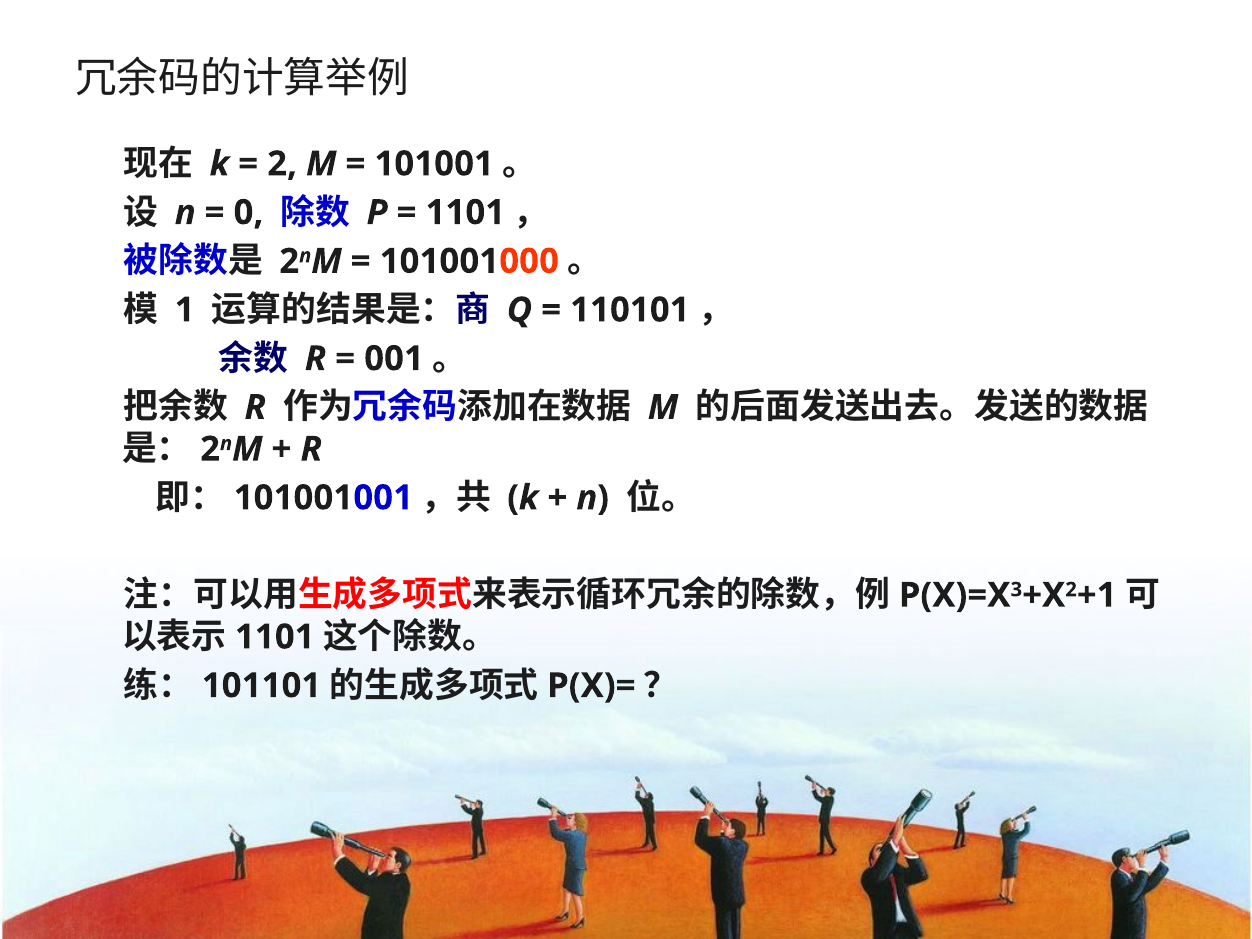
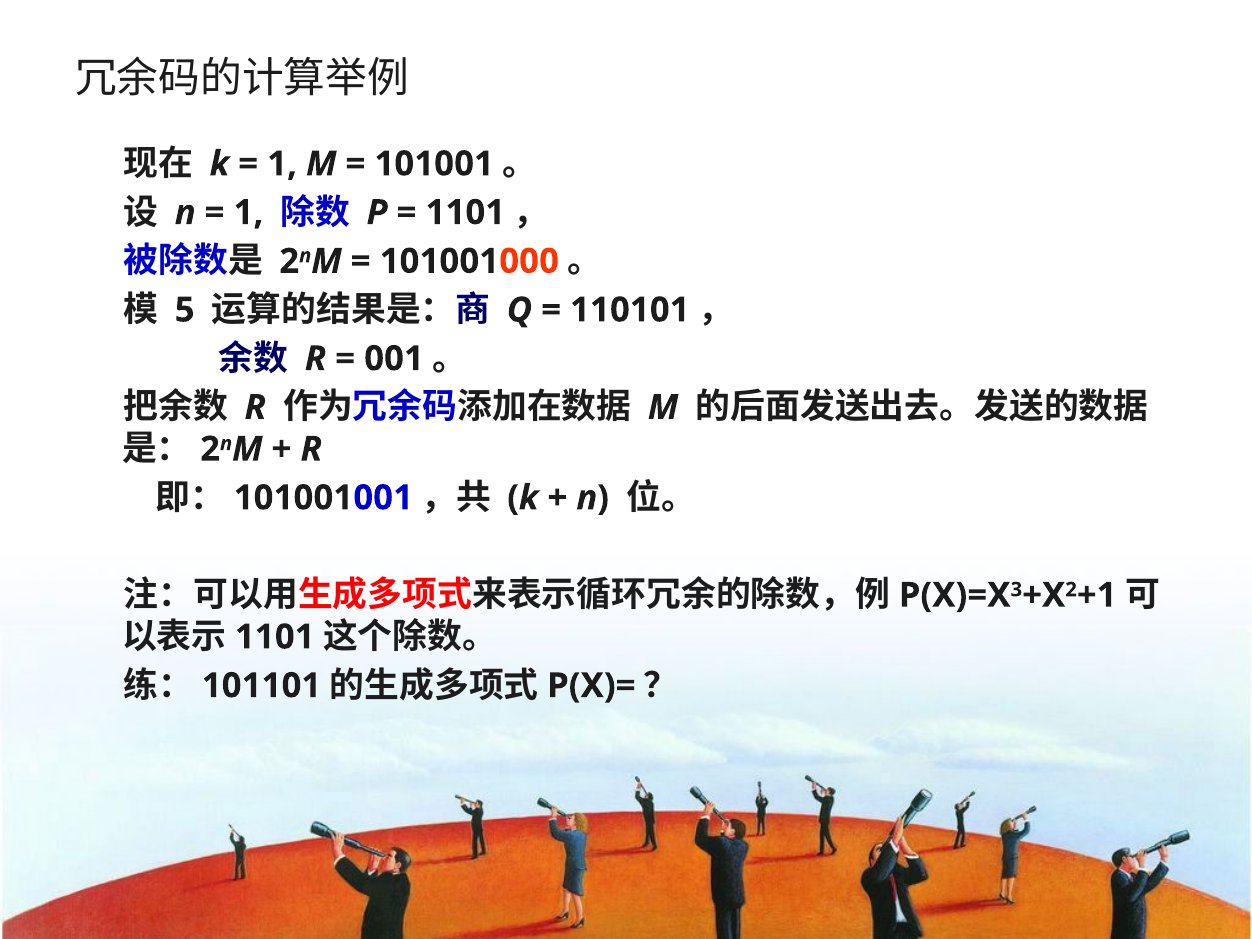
2: 2 -> 1 (282, 164)
0: 0 -> 1 (248, 213)
1: 1 -> 5 (185, 310)
